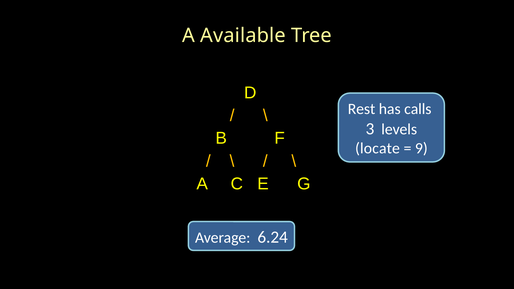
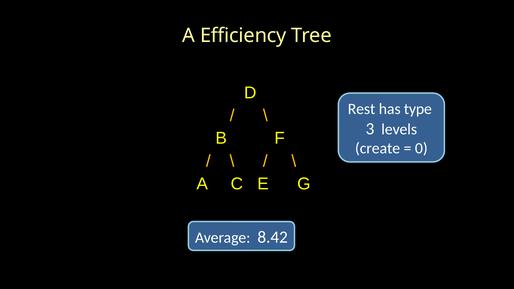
Available: Available -> Efficiency (243, 36)
calls: calls -> type (418, 109)
locate: locate -> create (378, 148)
9: 9 -> 0 (421, 148)
6.24: 6.24 -> 8.42 (273, 237)
